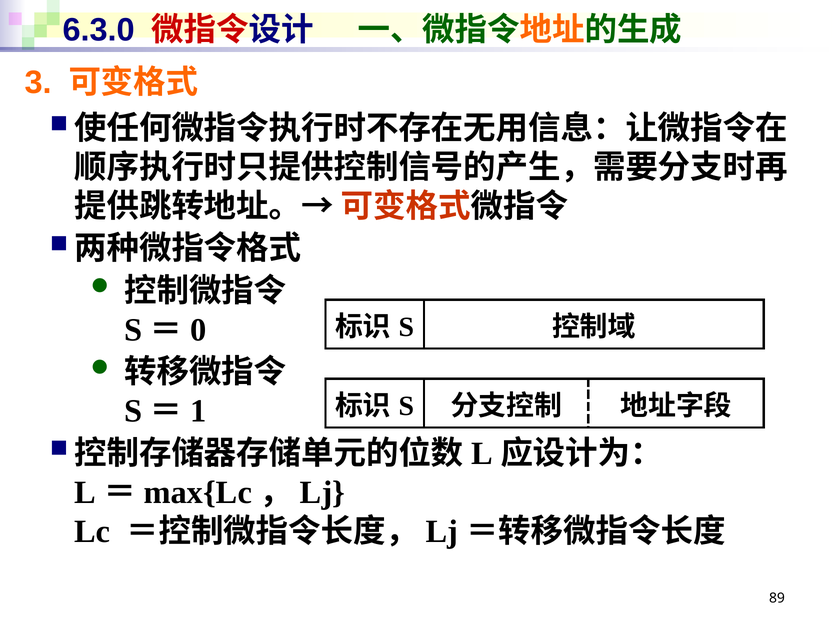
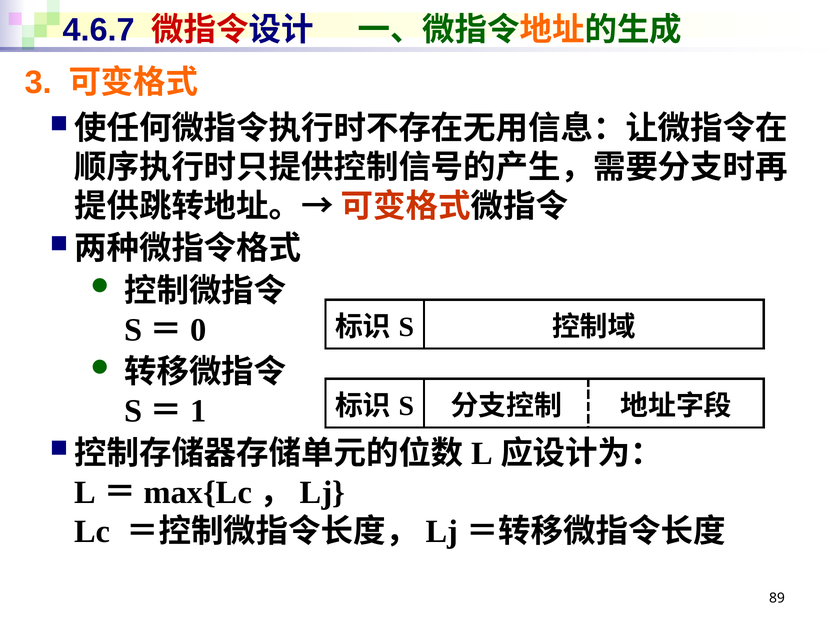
6.3.0: 6.3.0 -> 4.6.7 (99, 30)
